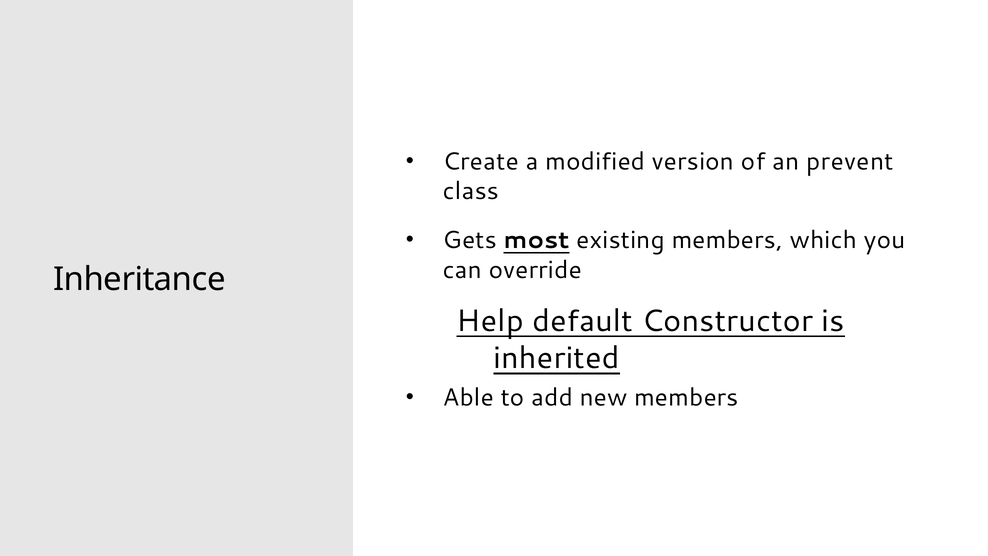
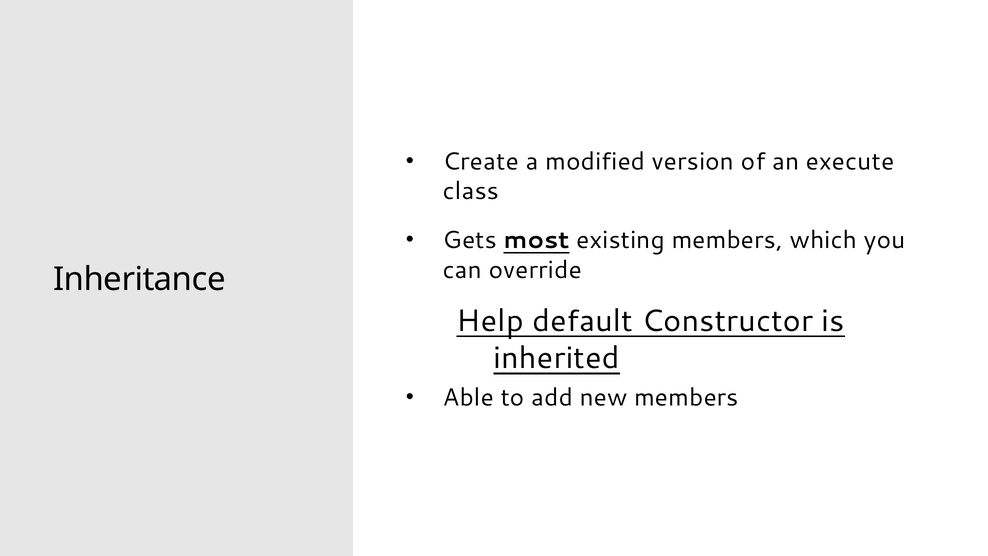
prevent: prevent -> execute (850, 162)
